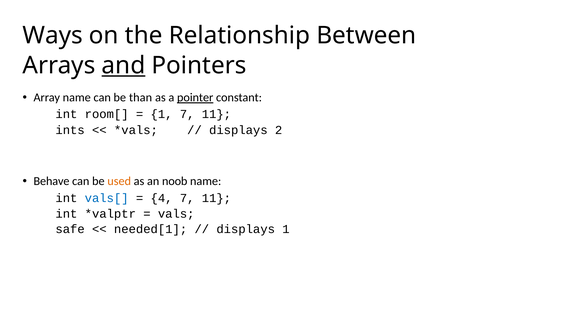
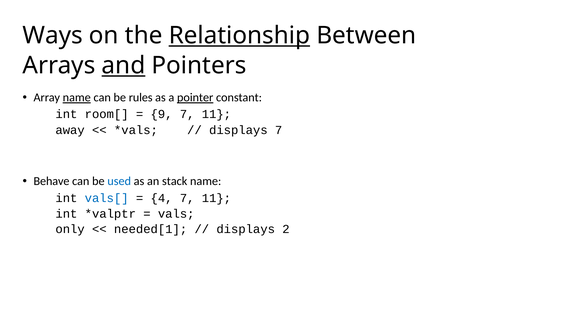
Relationship underline: none -> present (239, 35)
name underline: none -> present (77, 97)
than: than -> rules (141, 97)
1: 1 -> 9 (162, 114)
ints: ints -> away (70, 130)
displays 2: 2 -> 7 (279, 130)
used colour: orange -> blue (119, 181)
noob: noob -> stack (175, 181)
safe: safe -> only (70, 229)
displays 1: 1 -> 2 (286, 229)
